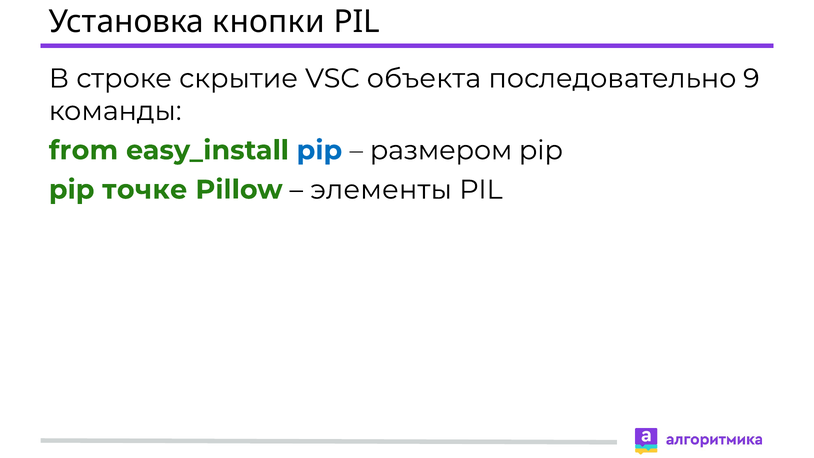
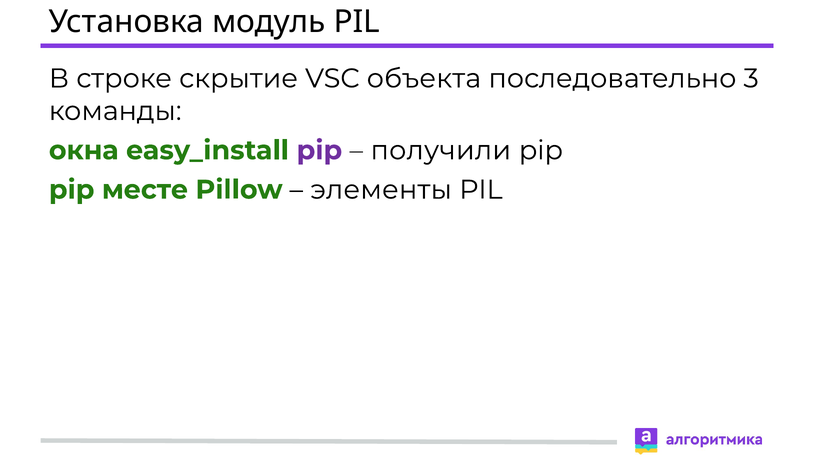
кнопки: кнопки -> модуль (269, 22)
9: 9 -> 3 (751, 78)
from: from -> окна (84, 150)
pip colour: blue -> purple (319, 150)
размером: размером -> получили (441, 150)
точке: точке -> месте (145, 190)
